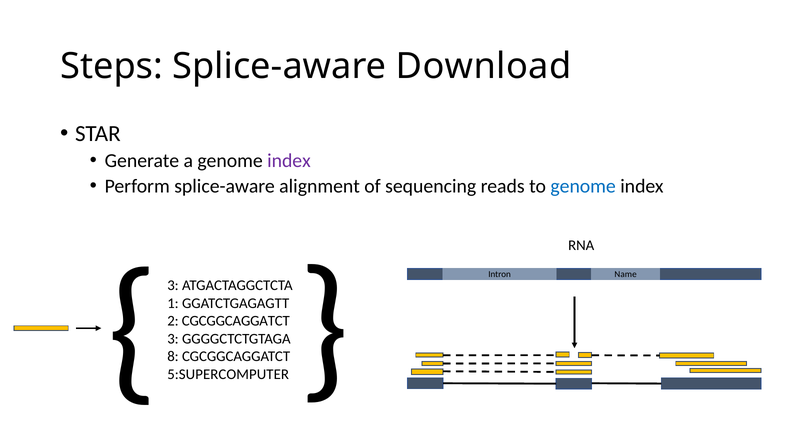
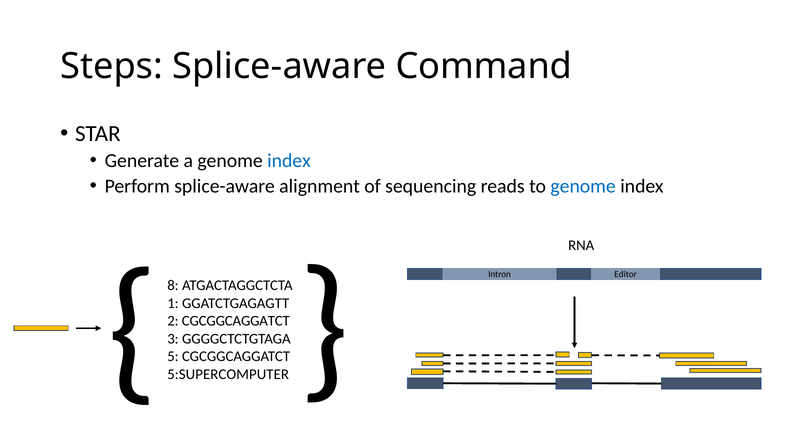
Download: Download -> Command (484, 66)
index colour: purple -> blue (289, 161)
Name: Name -> Editor (626, 274)
3: 3 -> 8 (173, 286)
8: 8 -> 5 (173, 357)
